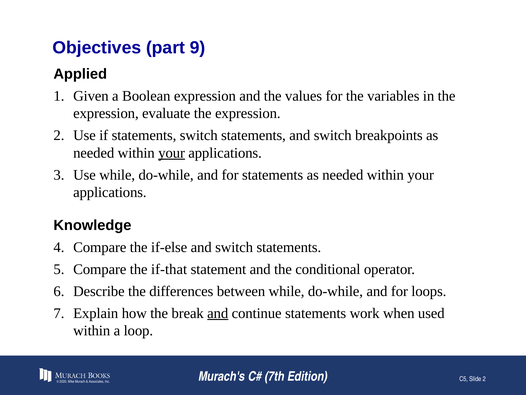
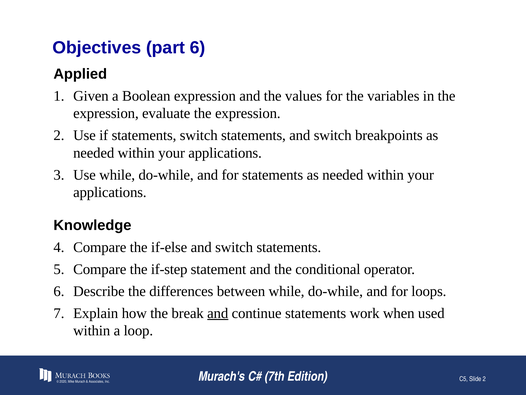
part 9: 9 -> 6 (198, 48)
your underline: present -> none (172, 153)
if-that: if-that -> if-step (169, 269)
